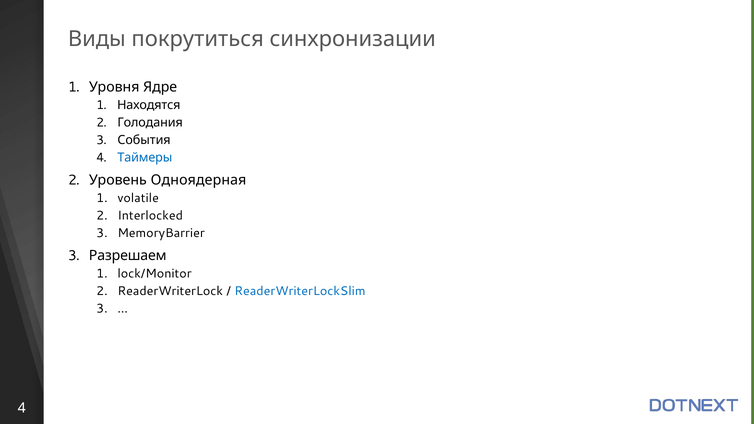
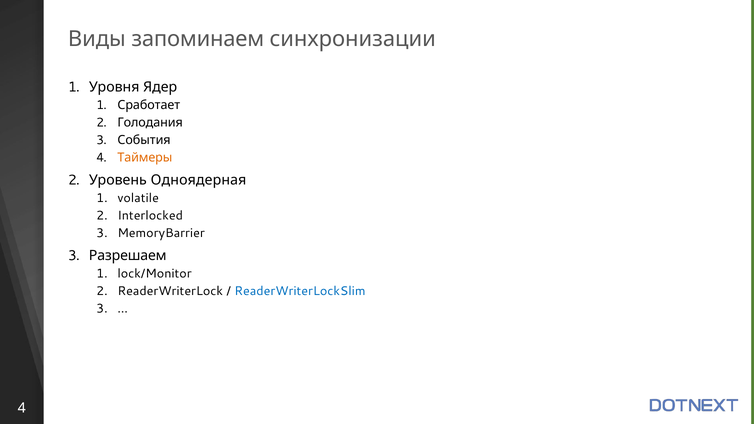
покрутиться: покрутиться -> запоминаем (198, 39)
Ядре: Ядре -> Ядер (160, 87)
Находятся: Находятся -> Сработает (149, 105)
Таймеры colour: blue -> orange (145, 158)
